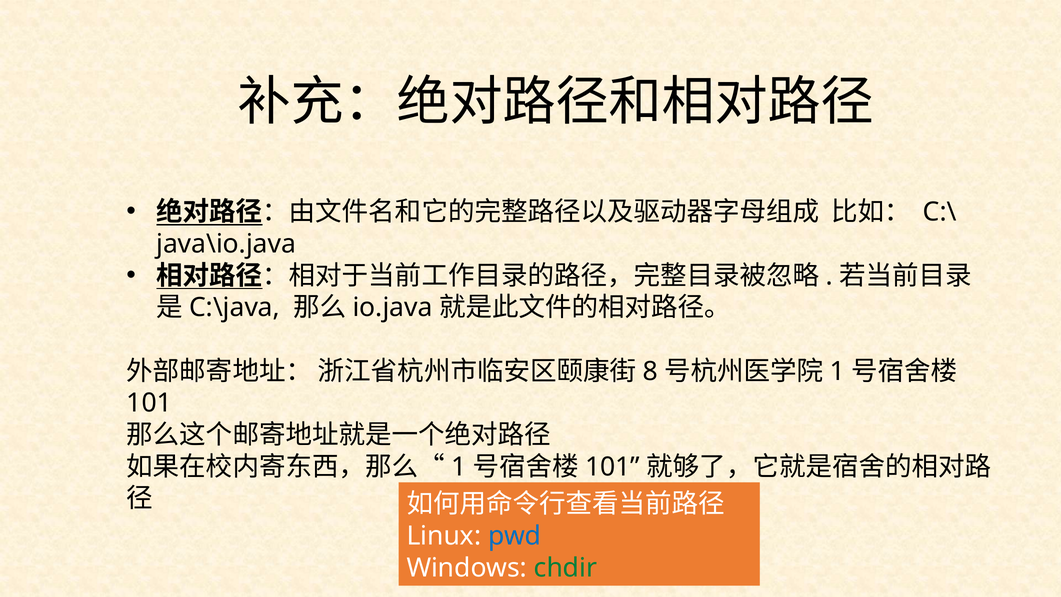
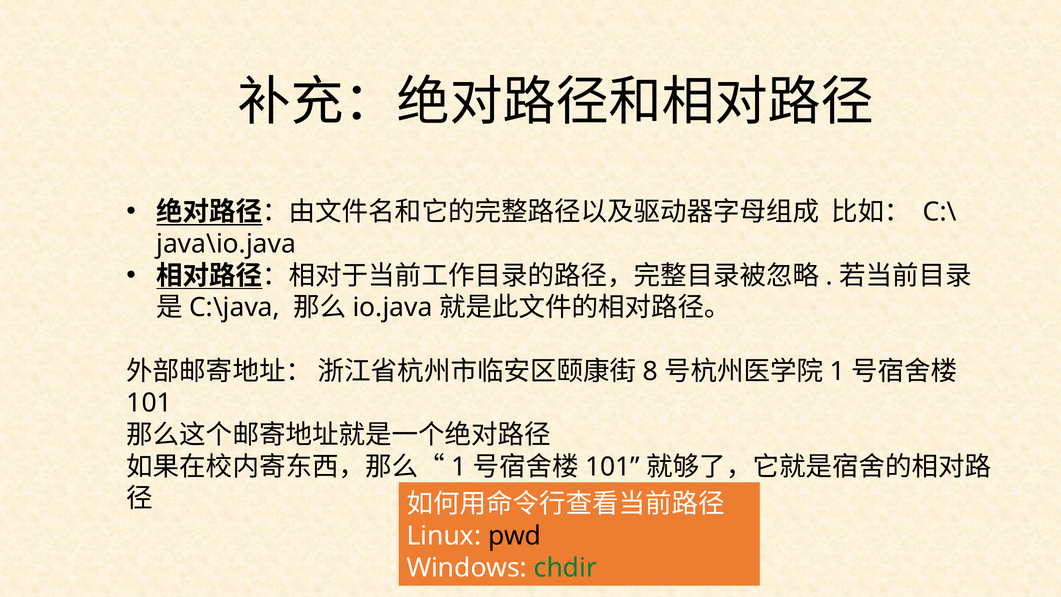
pwd colour: blue -> black (515, 536)
